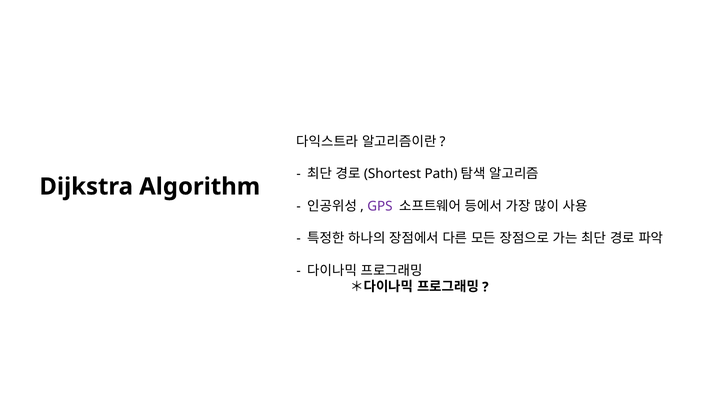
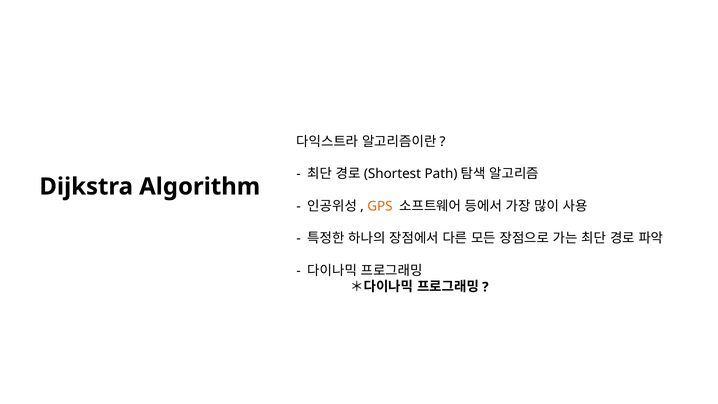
GPS colour: purple -> orange (380, 206)
